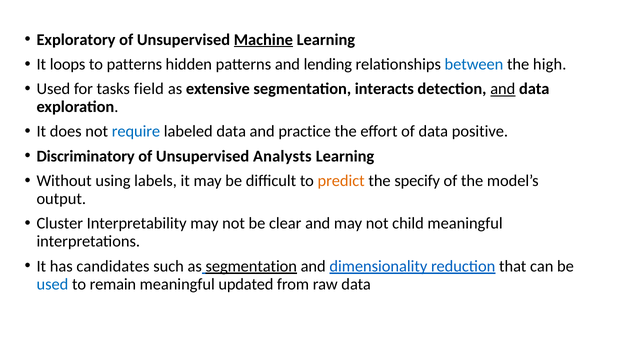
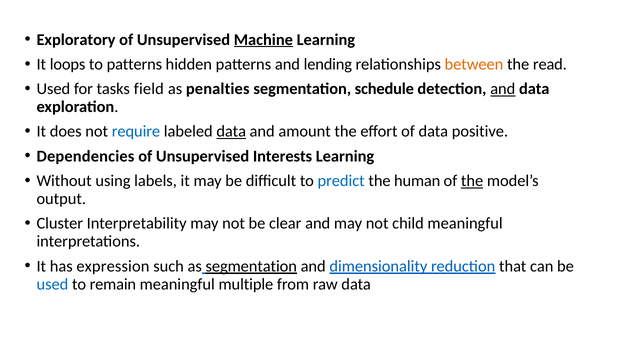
between colour: blue -> orange (474, 64)
high: high -> read (550, 64)
extensive: extensive -> penalties (218, 89)
interacts: interacts -> schedule (384, 89)
data underline: none -> present (231, 132)
practice: practice -> amount (305, 132)
Discriminatory: Discriminatory -> Dependencies (85, 156)
Analysts: Analysts -> Interests (283, 156)
predict colour: orange -> blue (341, 181)
specify: specify -> human (417, 181)
the underline: none -> present (472, 181)
candidates: candidates -> expression (113, 266)
updated: updated -> multiple (246, 284)
